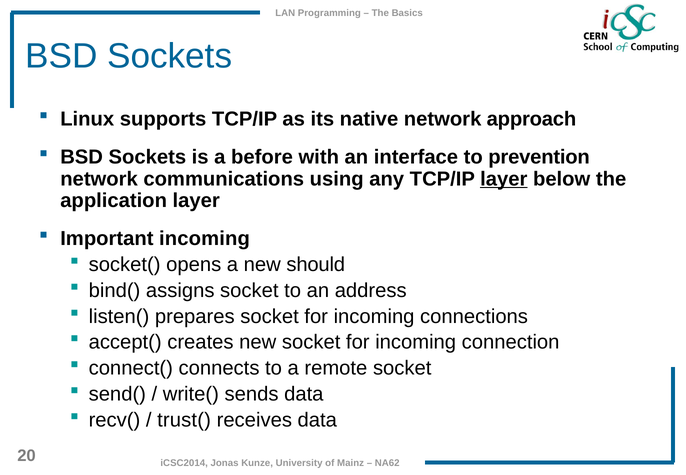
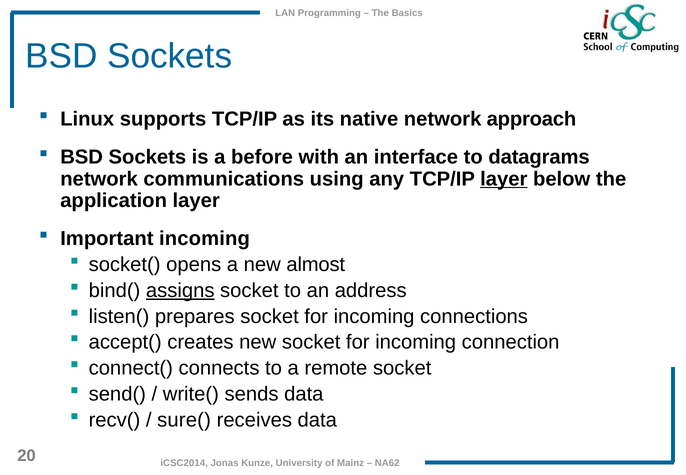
prevention: prevention -> datagrams (539, 157)
should: should -> almost (316, 265)
assigns underline: none -> present (180, 290)
trust(: trust( -> sure( (184, 420)
